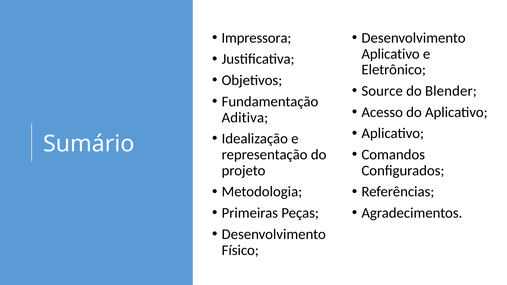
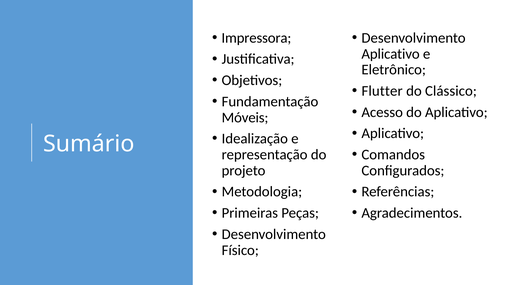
Source: Source -> Flutter (382, 91)
Blender: Blender -> Clássico (451, 91)
Aditiva: Aditiva -> Móveis (245, 118)
